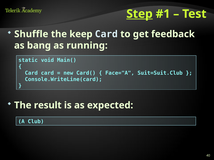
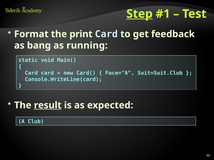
Shuffle: Shuffle -> Format (31, 34)
keep: keep -> print (81, 34)
result underline: none -> present (48, 106)
